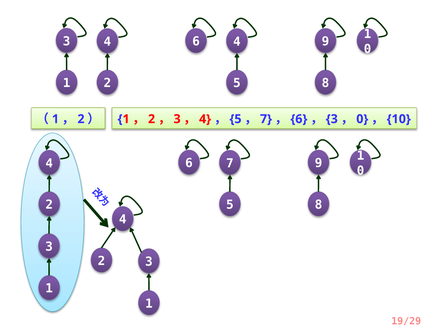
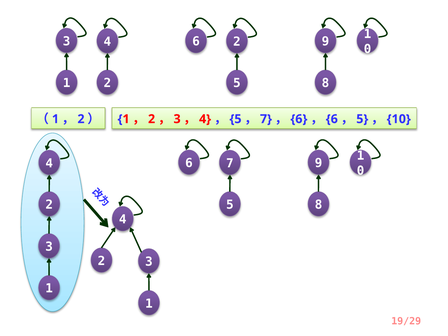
6 4: 4 -> 2 (237, 42)
3: 3 -> 6 (332, 119)
0: 0 -> 5 (362, 119)
